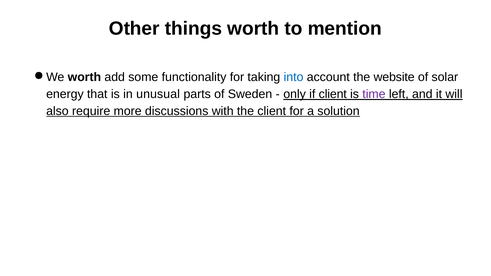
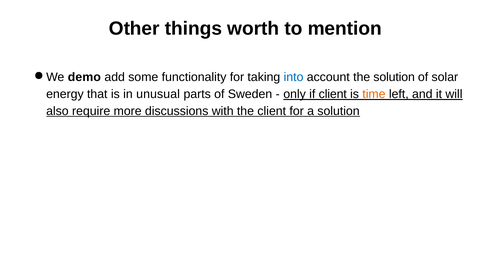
worth: worth -> demo (84, 77)
the website: website -> solution (394, 77)
time colour: purple -> orange (374, 94)
